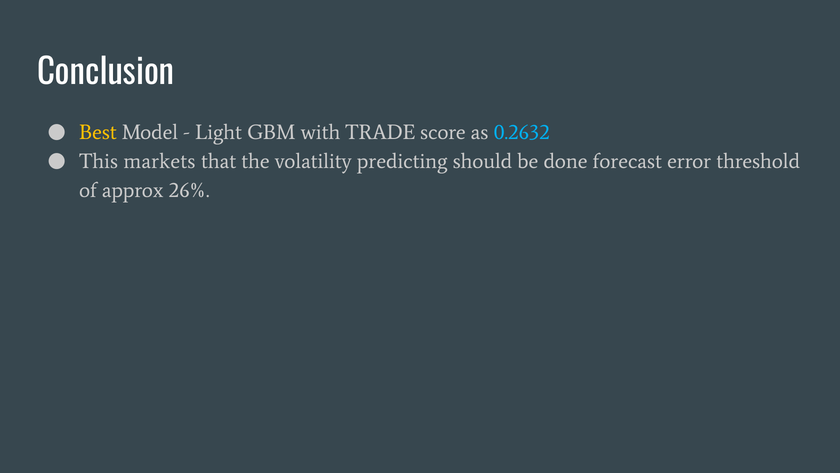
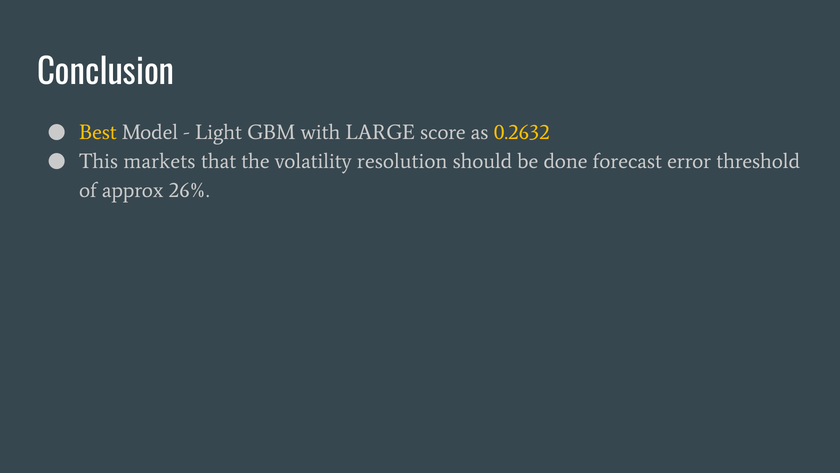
TRADE: TRADE -> LARGE (380, 132)
0.2632 colour: light blue -> yellow (522, 132)
predicting: predicting -> resolution (402, 161)
